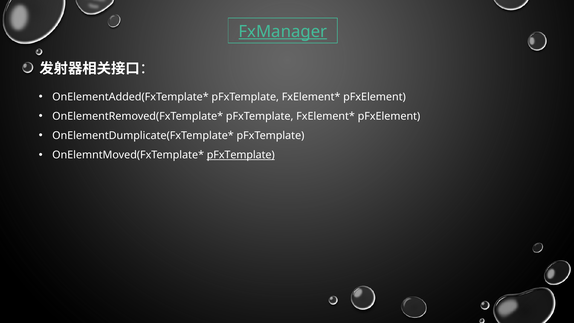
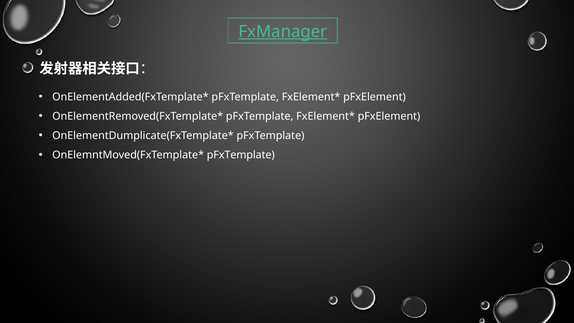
pFxTemplate underline: present -> none (241, 155)
